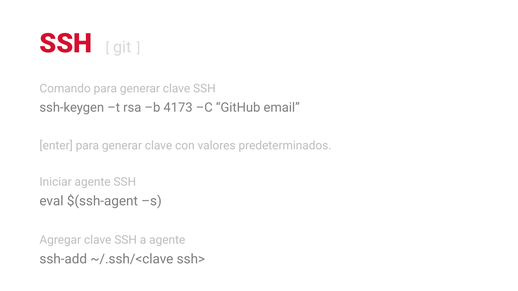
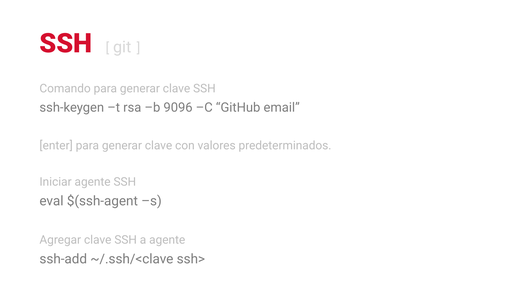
4173: 4173 -> 9096 (178, 108)
